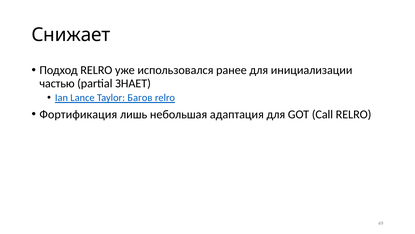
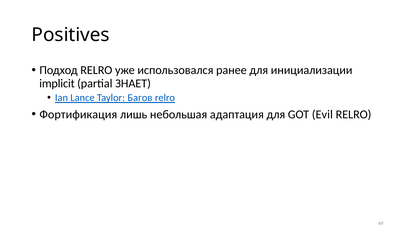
Снижает: Снижает -> Positives (71, 35)
частью: частью -> implicit (57, 83)
Call: Call -> Evil (322, 114)
